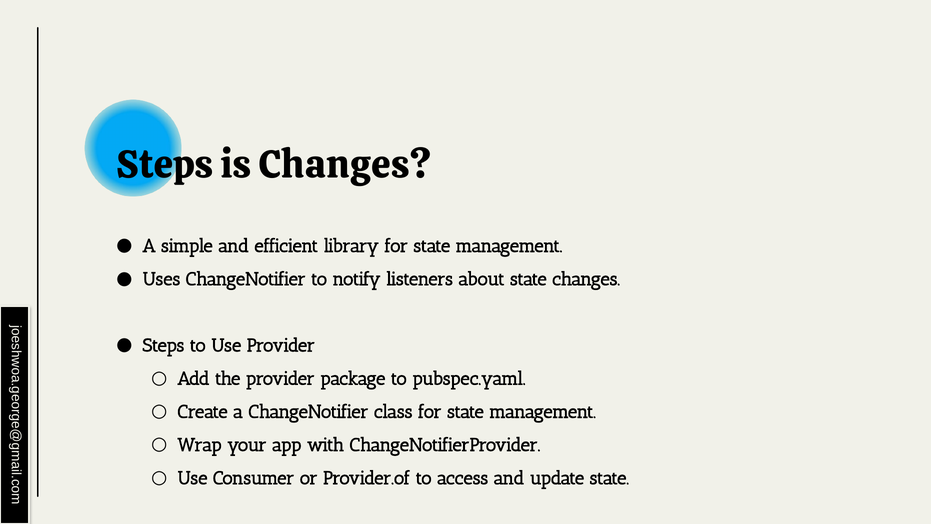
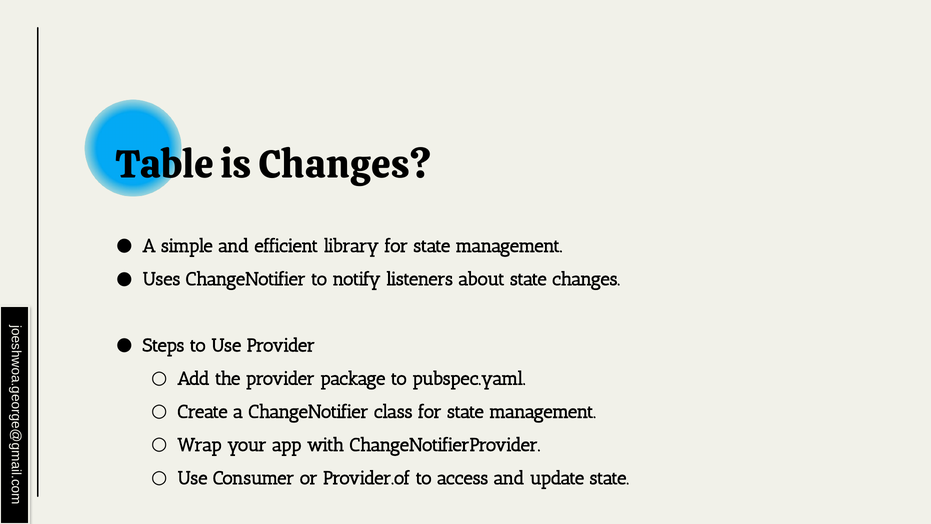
Steps: Steps -> Table (165, 165)
